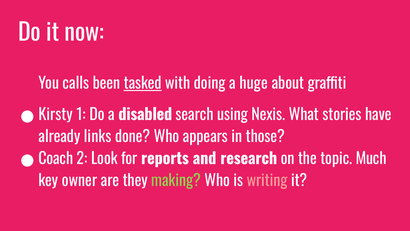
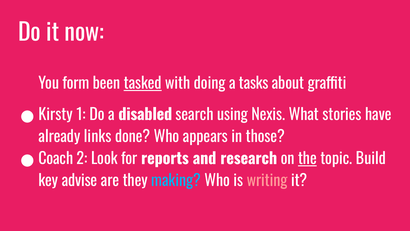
calls: calls -> form (76, 84)
huge: huge -> tasks (254, 84)
the underline: none -> present (307, 159)
Much: Much -> Build (371, 159)
owner: owner -> advise (80, 181)
making colour: light green -> light blue (176, 181)
